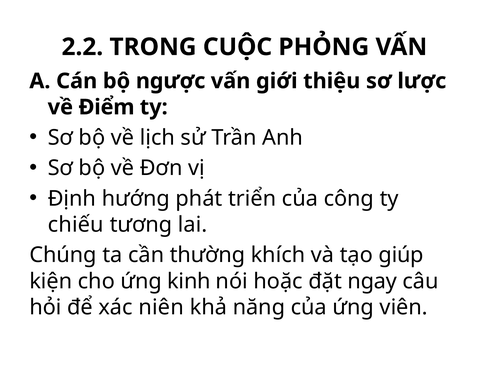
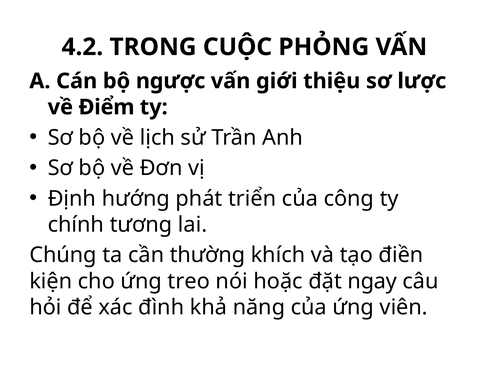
2.2: 2.2 -> 4.2 (82, 47)
chiếu: chiếu -> chính (76, 224)
giúp: giúp -> điền (401, 255)
kinh: kinh -> treo (189, 281)
niên: niên -> đình (161, 307)
